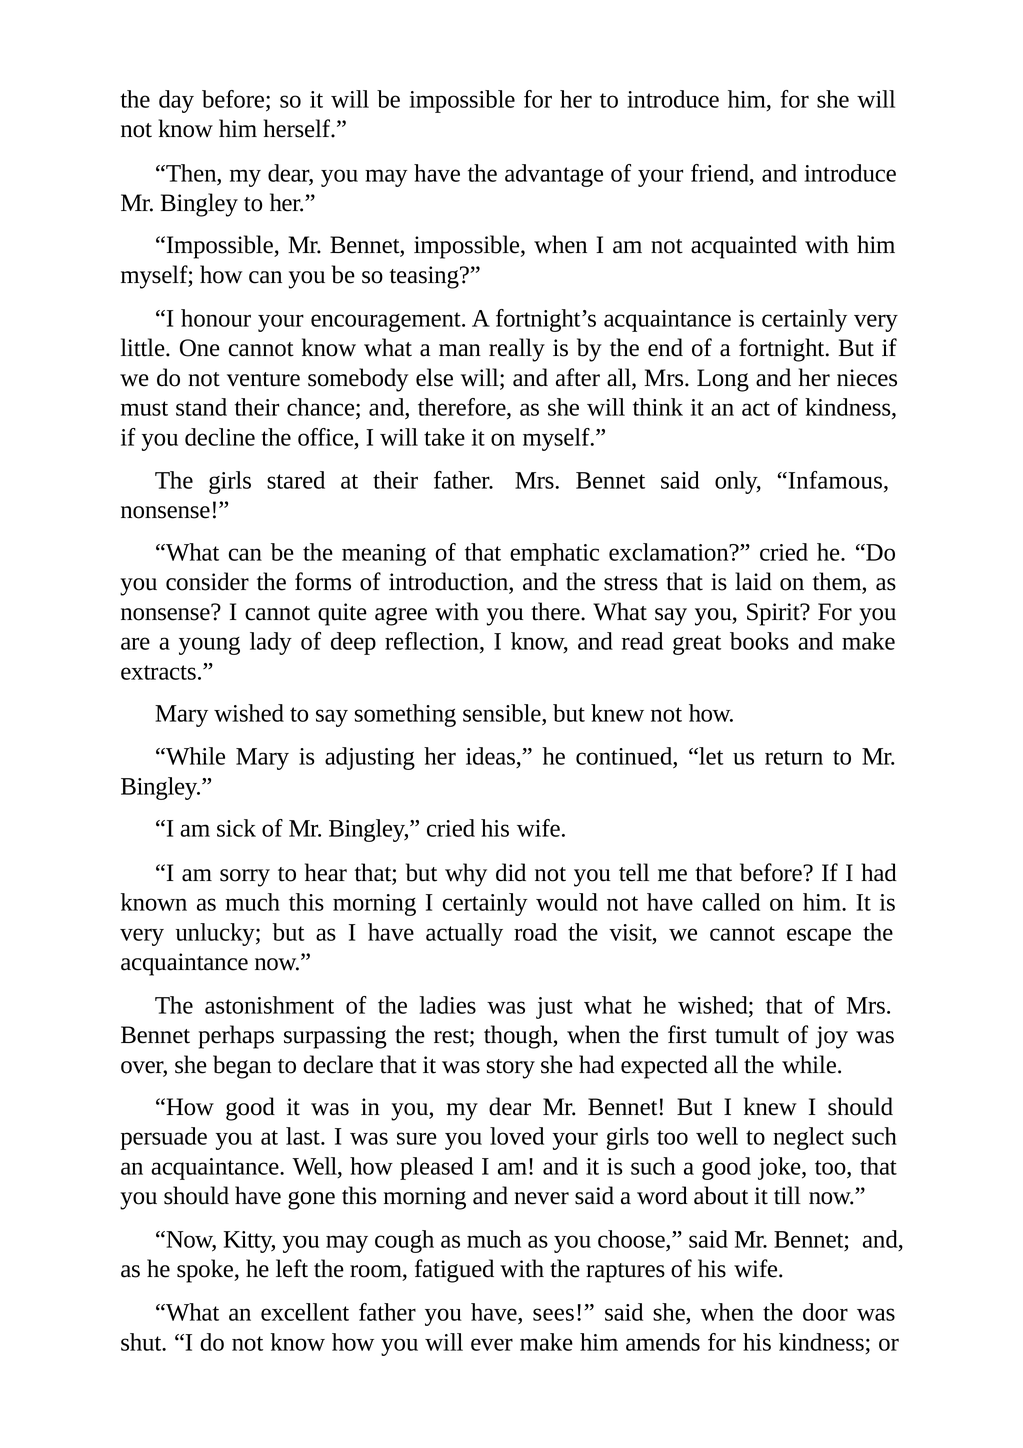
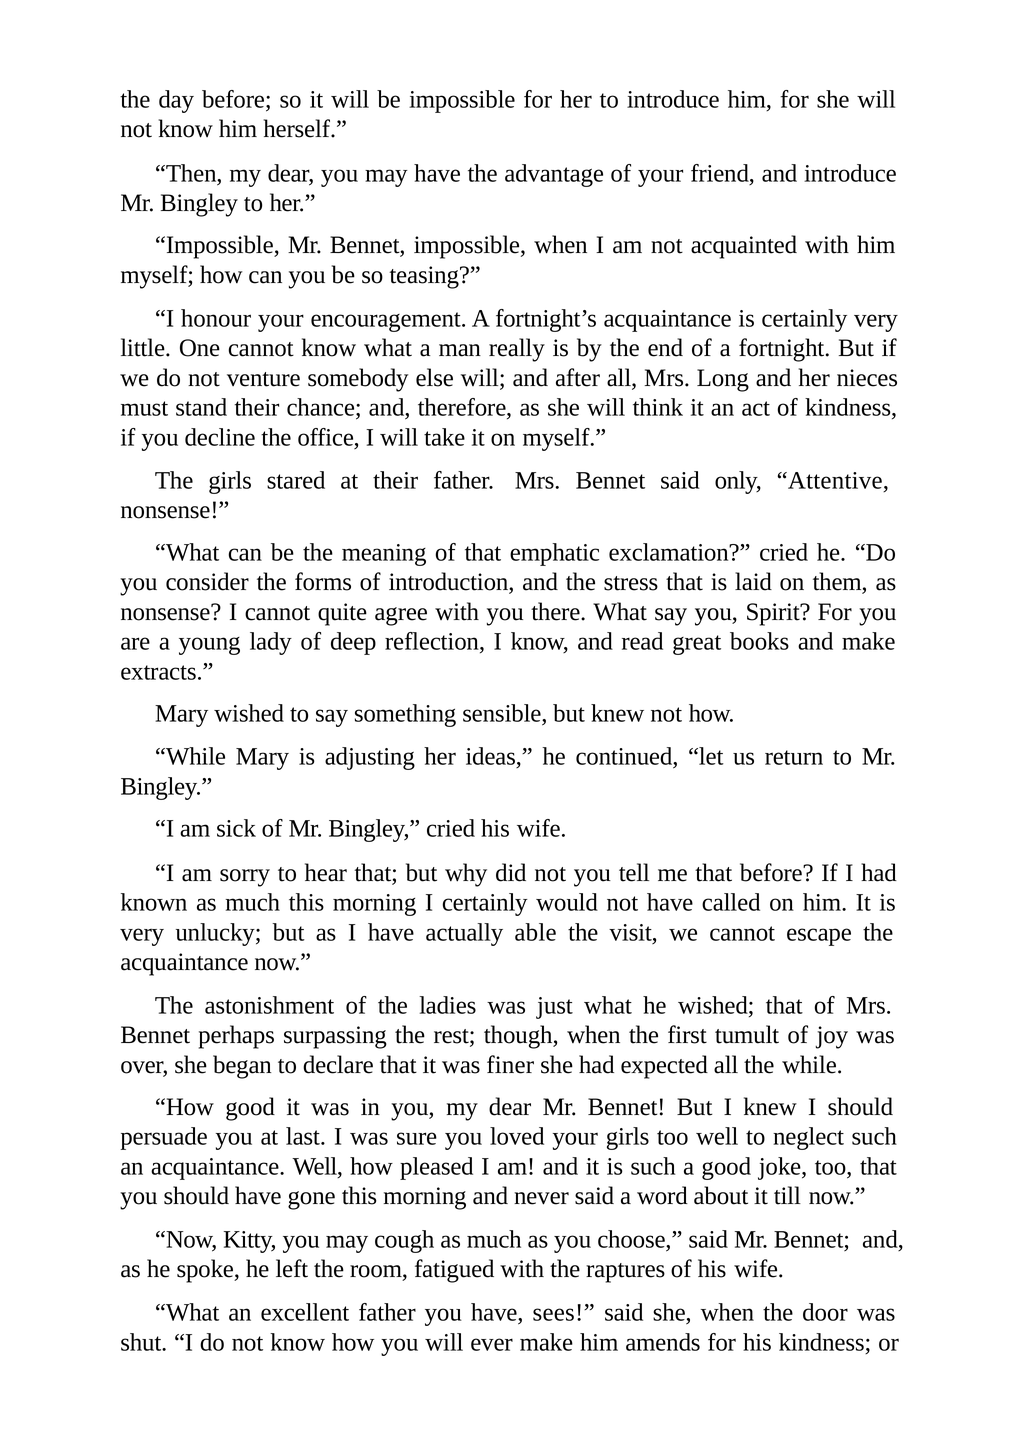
Infamous: Infamous -> Attentive (833, 480)
road: road -> able (536, 932)
story: story -> finer (510, 1065)
